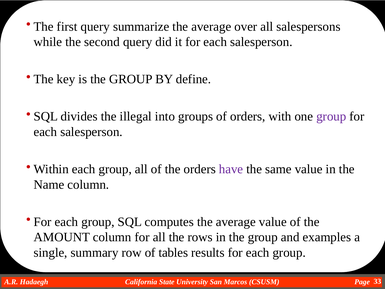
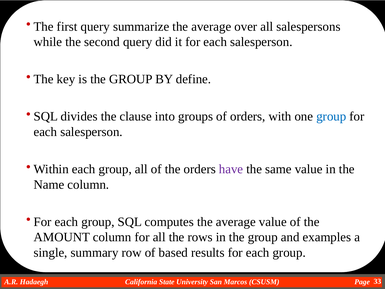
illegal: illegal -> clause (136, 116)
group colour: purple -> blue (331, 116)
tables: tables -> based (173, 252)
